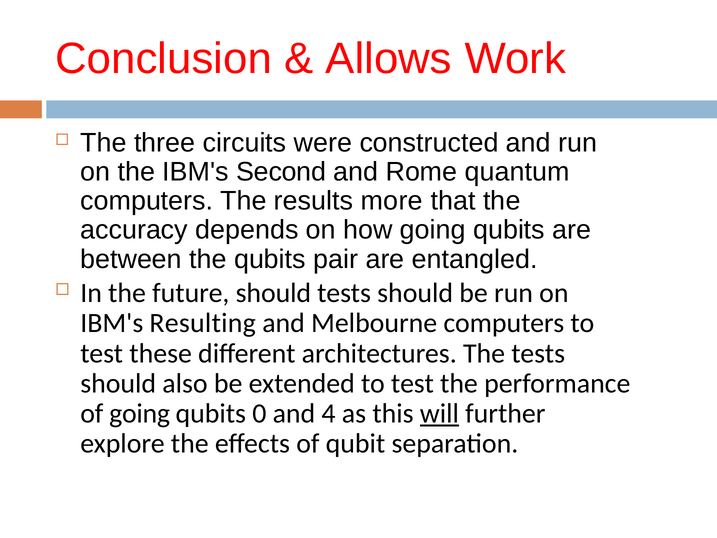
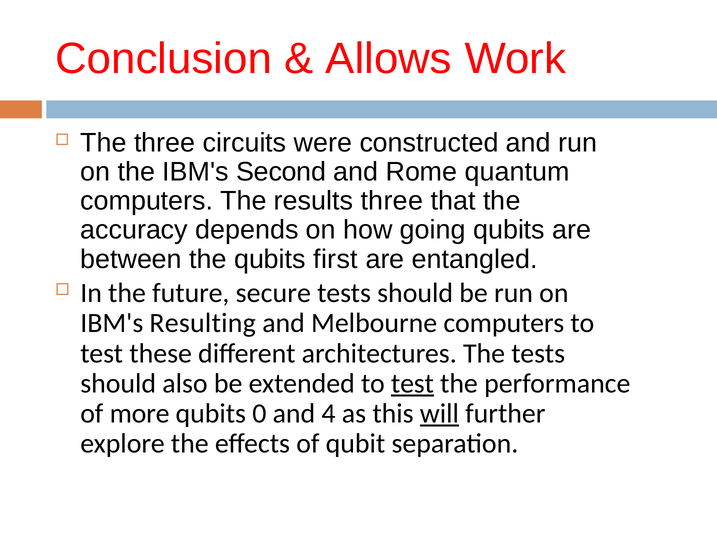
results more: more -> three (392, 201)
pair: pair -> first (336, 259)
future should: should -> secure (273, 293)
test underline: none -> present (412, 383)
of going: going -> more (140, 413)
